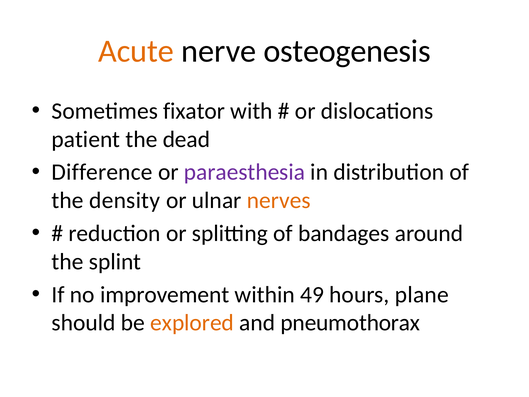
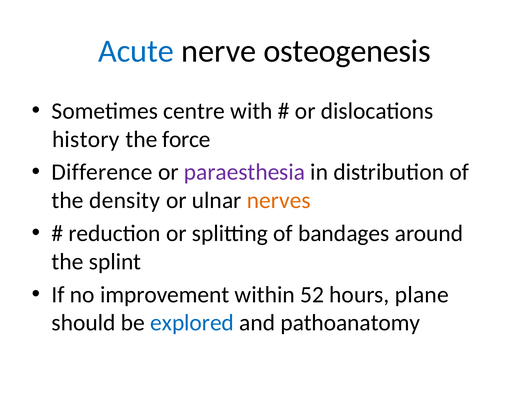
Acute colour: orange -> blue (136, 51)
fixator: fixator -> centre (194, 111)
patient: patient -> history (86, 139)
dead: dead -> force (186, 139)
49: 49 -> 52 (312, 294)
explored colour: orange -> blue (192, 323)
pneumothorax: pneumothorax -> pathoanatomy (350, 323)
